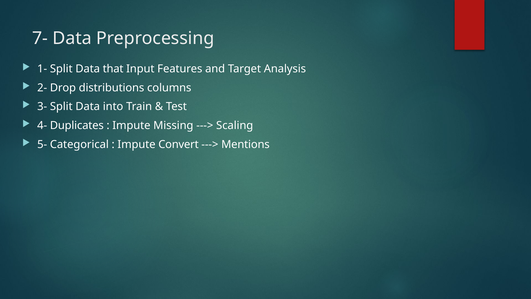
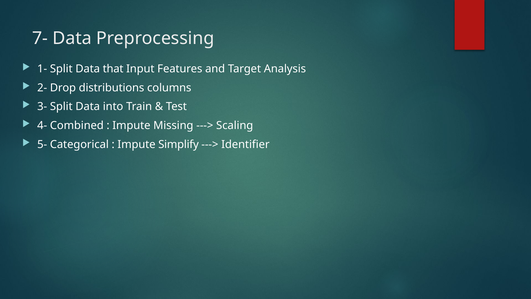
Duplicates: Duplicates -> Combined (77, 125)
Convert: Convert -> Simplify (179, 144)
Mentions: Mentions -> Identifier (245, 144)
